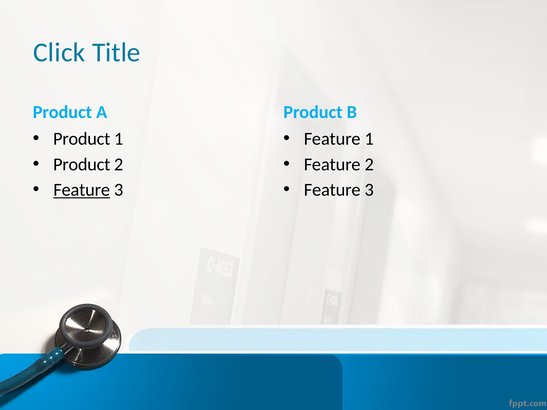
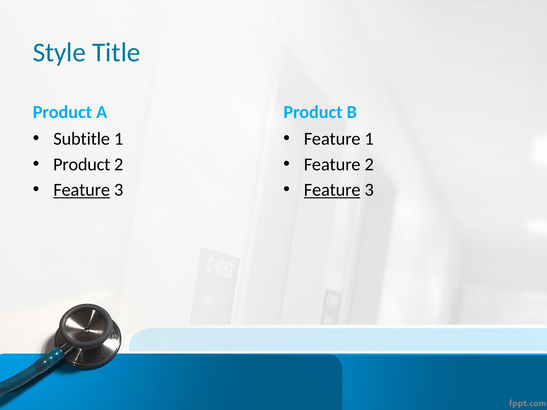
Click: Click -> Style (59, 53)
Product: Product -> Subtitle (82, 139)
Feature underline: none -> present (332, 190)
